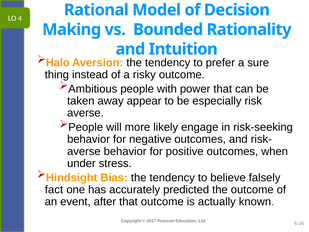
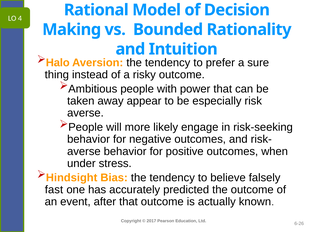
fact: fact -> fast (54, 190)
